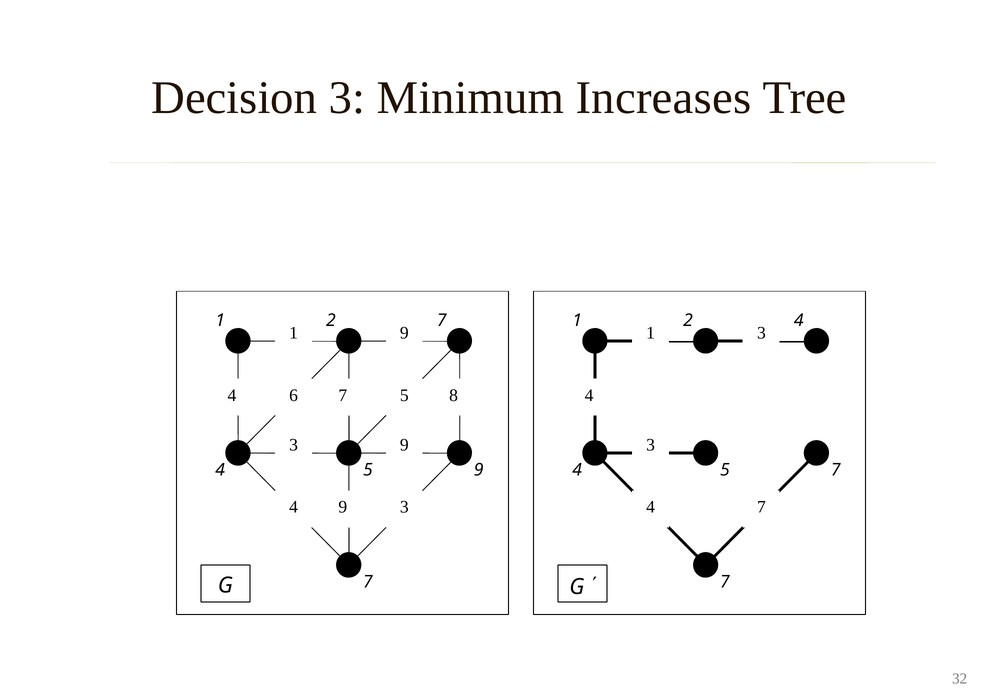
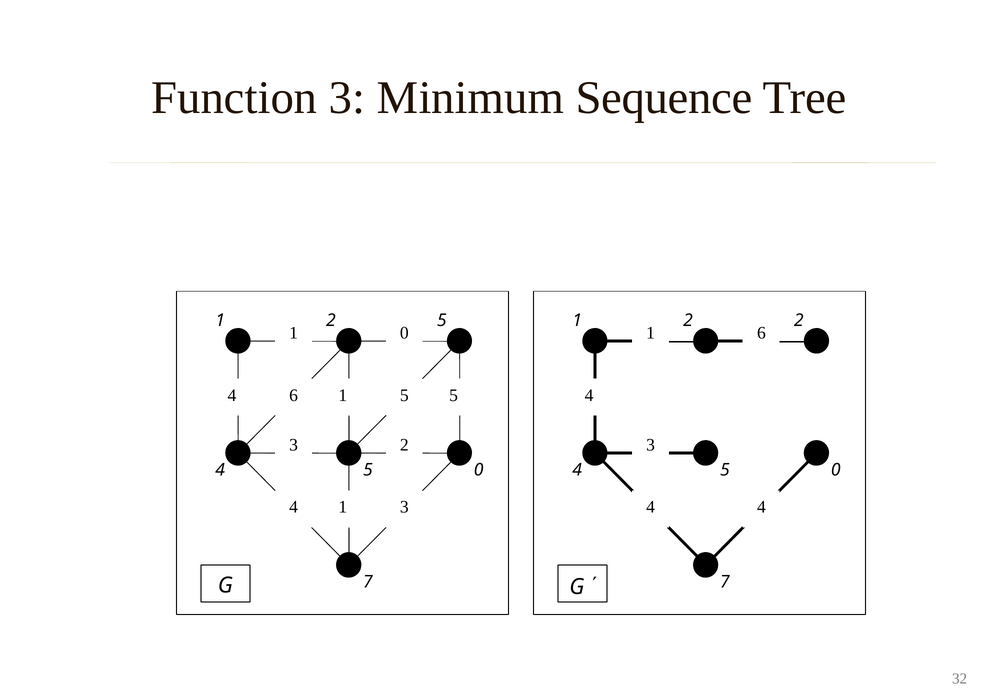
Decision: Decision -> Function (234, 98)
Increases: Increases -> Sequence (664, 98)
7: 7 -> 5 (442, 320)
1 4: 4 -> 2 (799, 320)
1 9: 9 -> 0 (404, 333)
1 3: 3 -> 6 (761, 333)
6 7: 7 -> 1 (343, 395)
5 8: 8 -> 5 (454, 395)
3 9: 9 -> 2 (404, 445)
9: 9 -> 0 (479, 470)
7: 7 -> 0 (836, 470)
9: 9 -> 1 (343, 507)
4 7: 7 -> 4 (761, 507)
